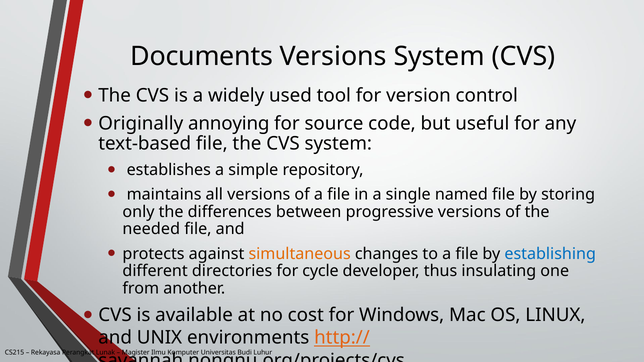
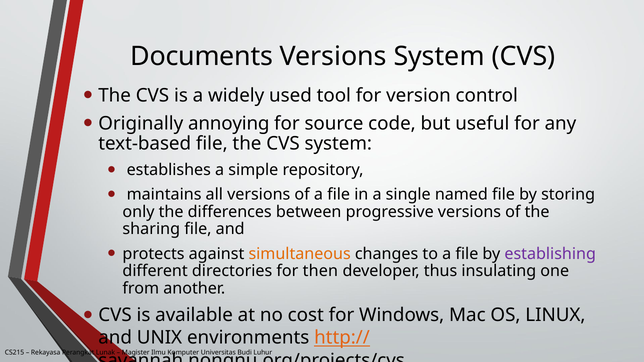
needed: needed -> sharing (151, 229)
establishing colour: blue -> purple (550, 254)
cycle: cycle -> then (320, 271)
